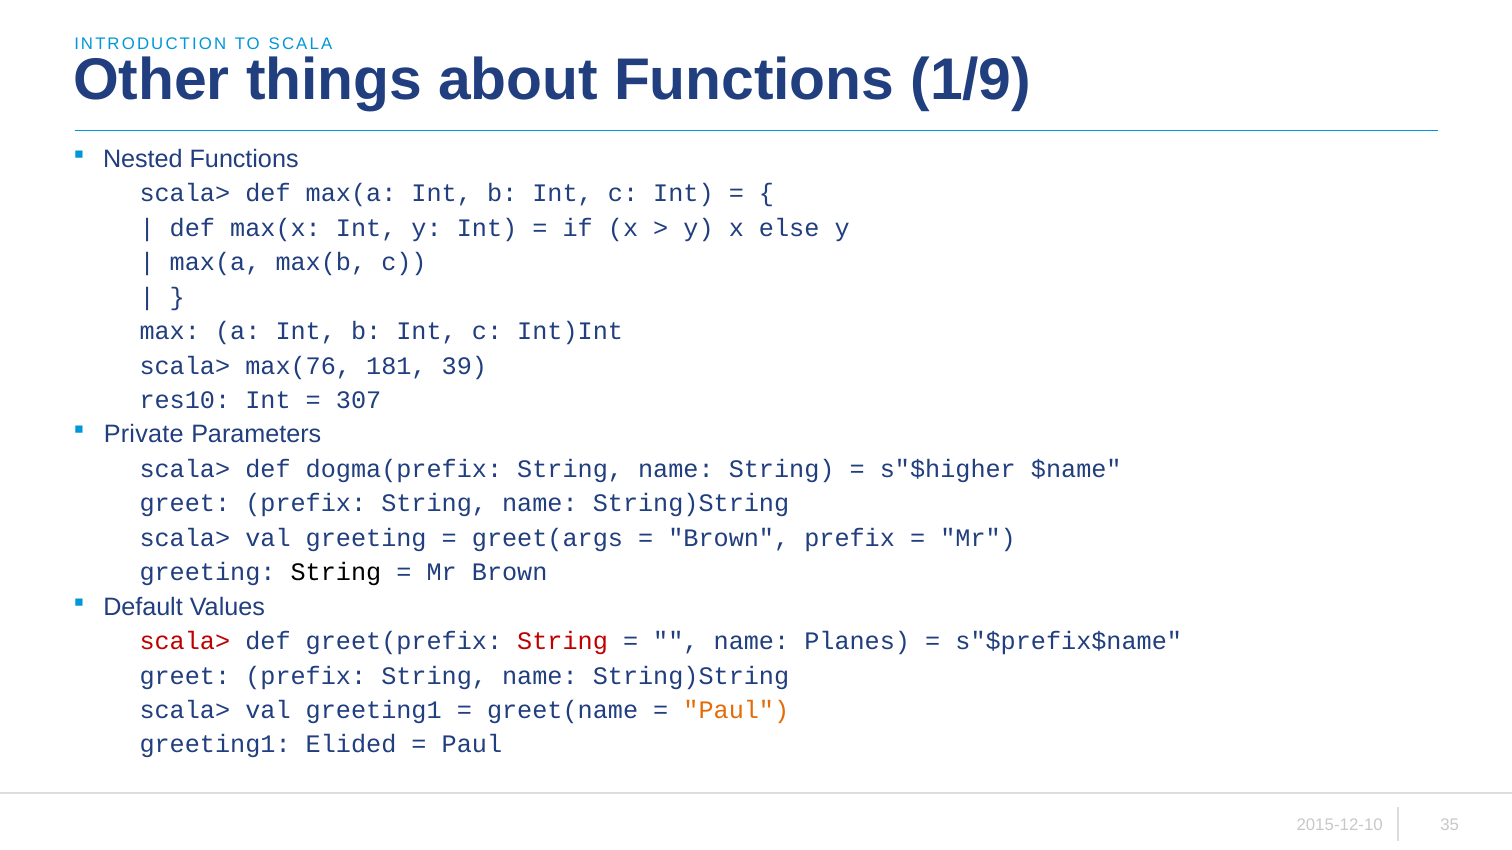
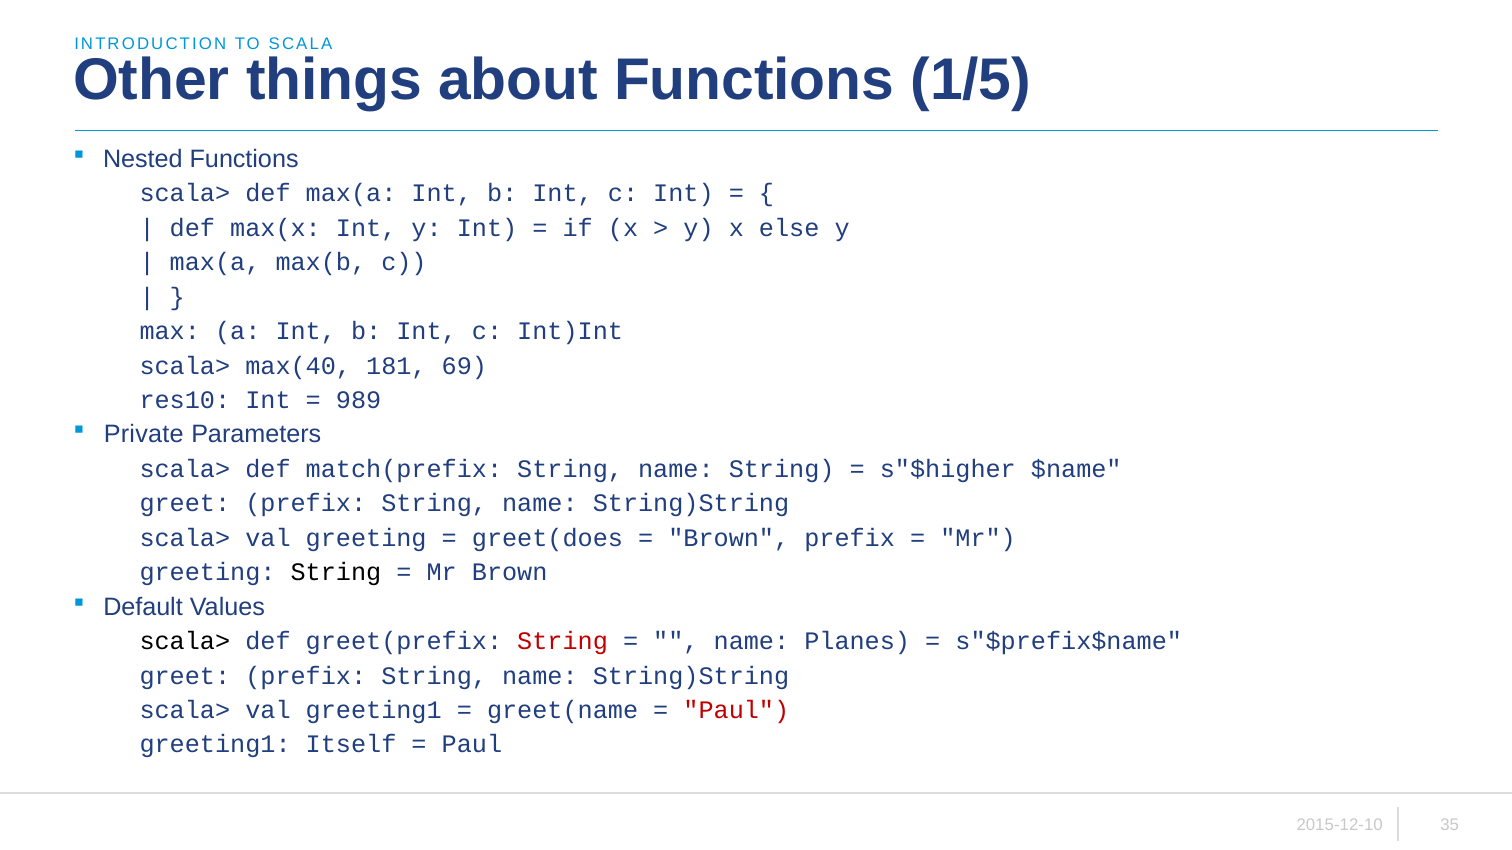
1/9: 1/9 -> 1/5 (971, 80)
max(76: max(76 -> max(40 (298, 366)
39: 39 -> 69 (464, 366)
307: 307 -> 989 (359, 400)
dogma(prefix: dogma(prefix -> match(prefix (404, 469)
greet(args: greet(args -> greet(does (547, 538)
scala> colour: red -> black (185, 642)
Paul colour: orange -> red (736, 711)
Elided: Elided -> Itself (351, 745)
